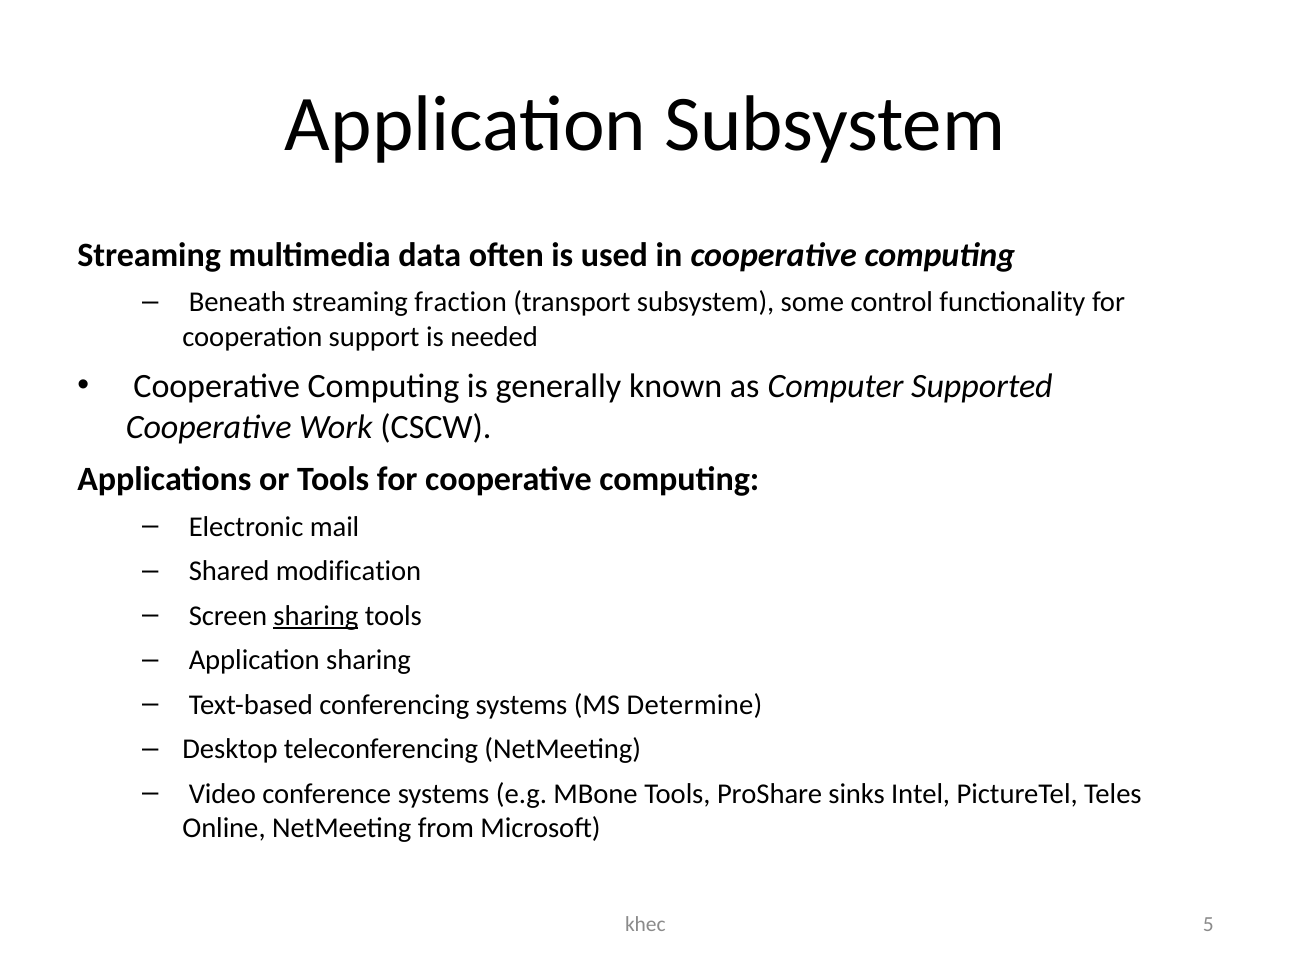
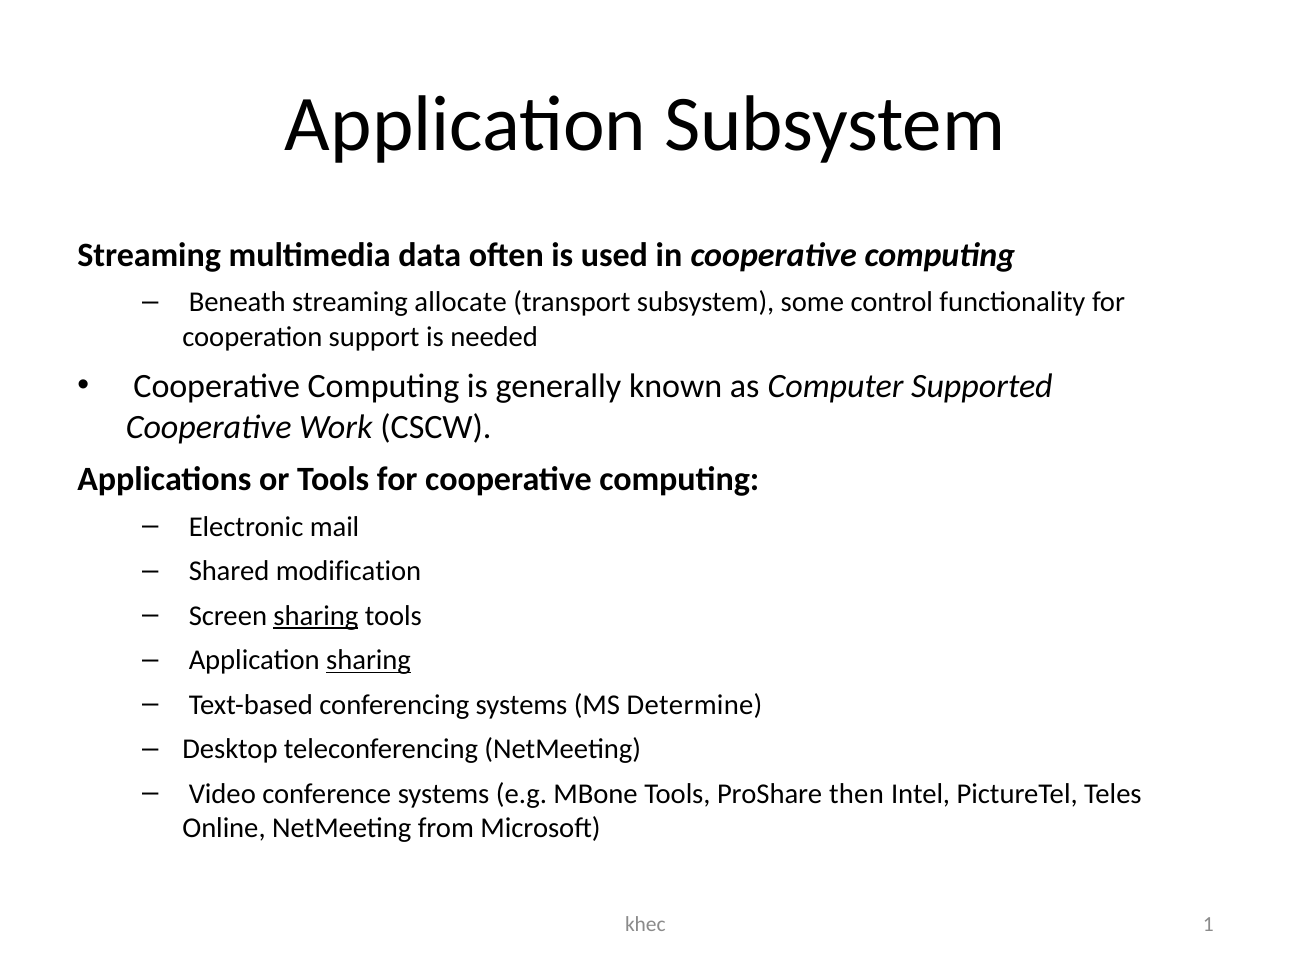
fraction: fraction -> allocate (461, 303)
sharing underline: none -> present (369, 660)
sinks: sinks -> then (856, 794)
5: 5 -> 1 (1208, 924)
